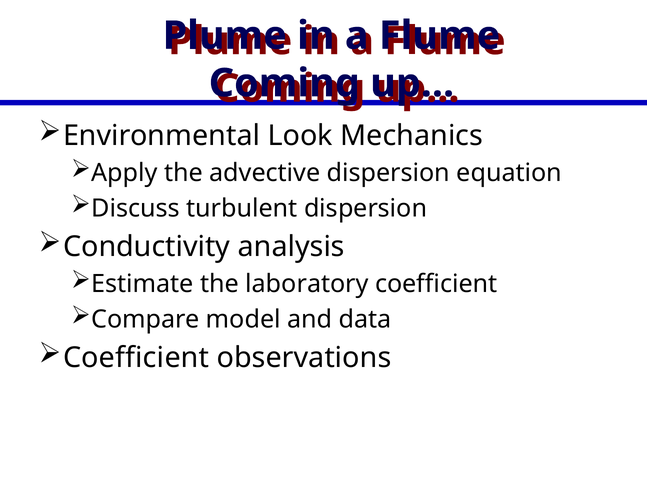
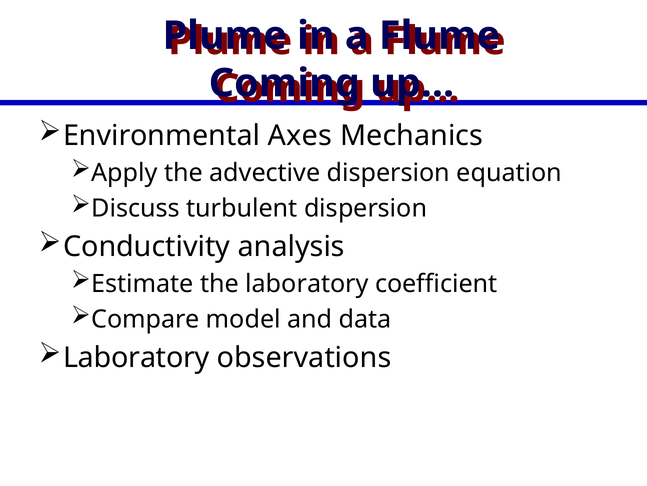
Look: Look -> Axes (300, 136)
Coefficient: Coefficient -> Laboratory (136, 357)
